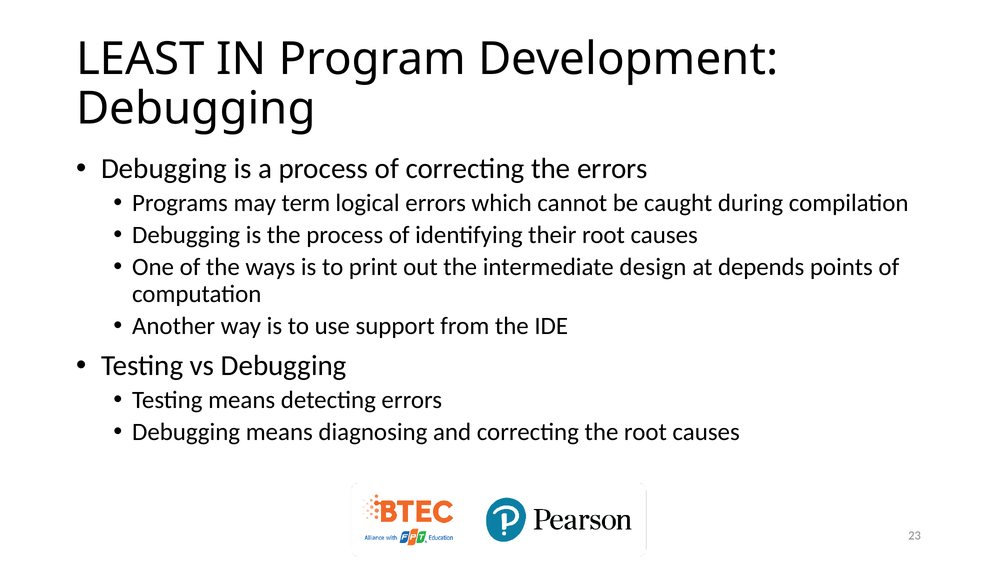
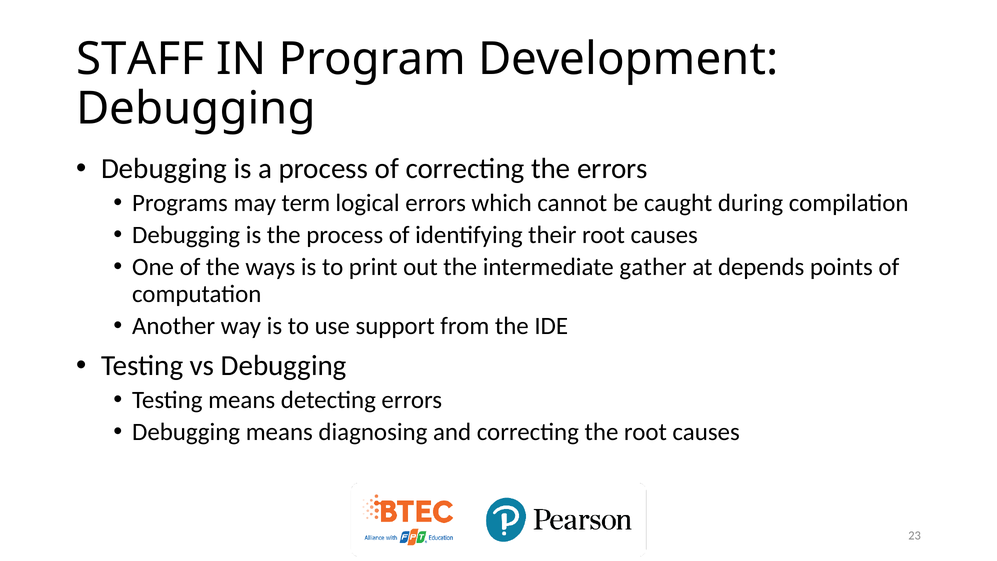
LEAST: LEAST -> STAFF (140, 59)
design: design -> gather (653, 267)
